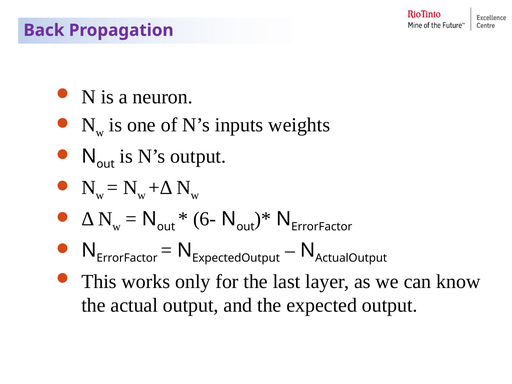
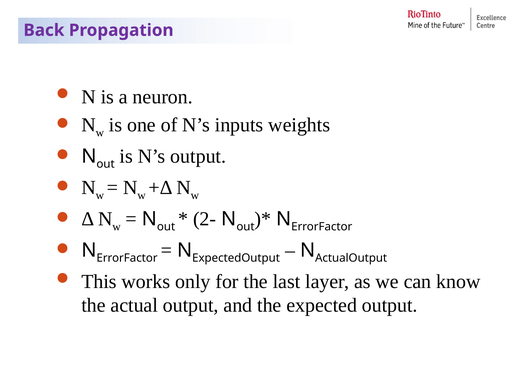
6‐: 6‐ -> 2‐ (205, 219)
